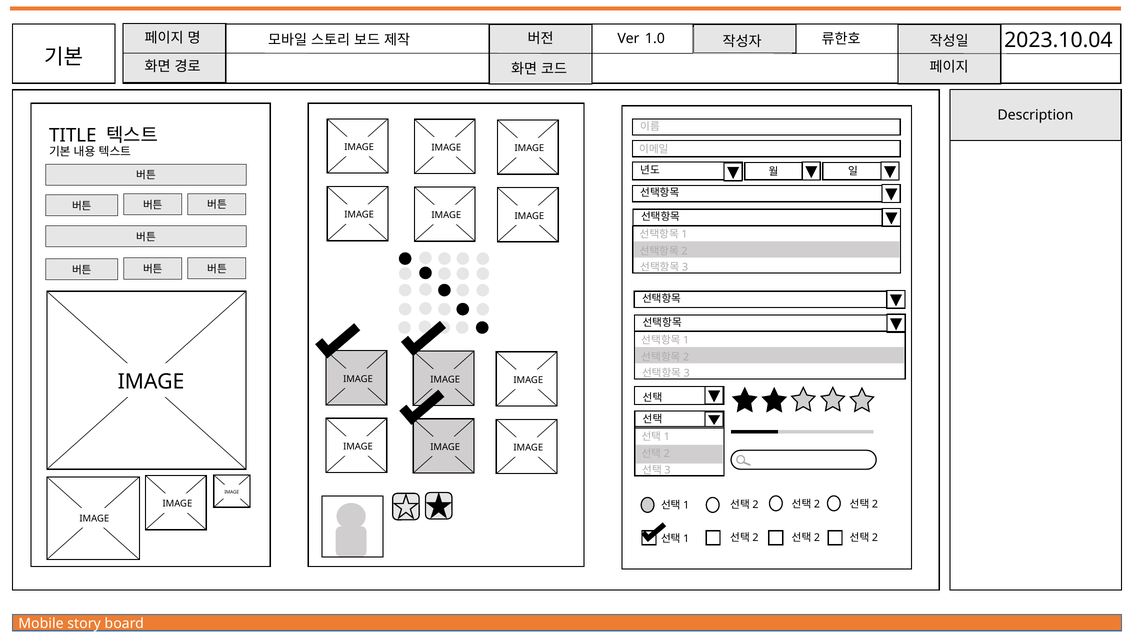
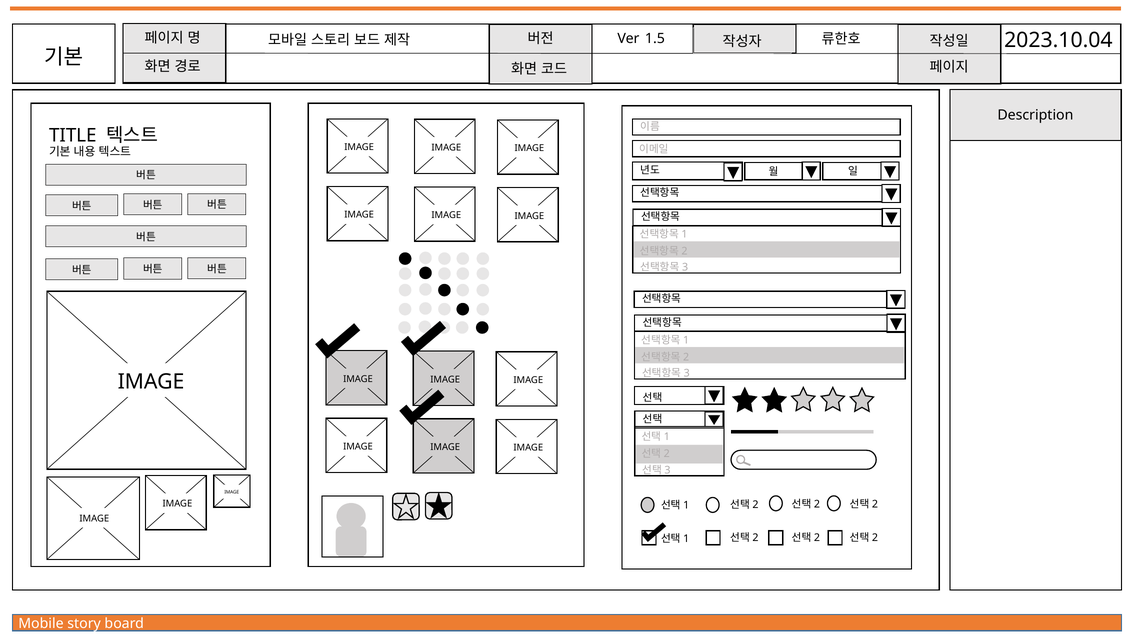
1.0: 1.0 -> 1.5 (655, 39)
